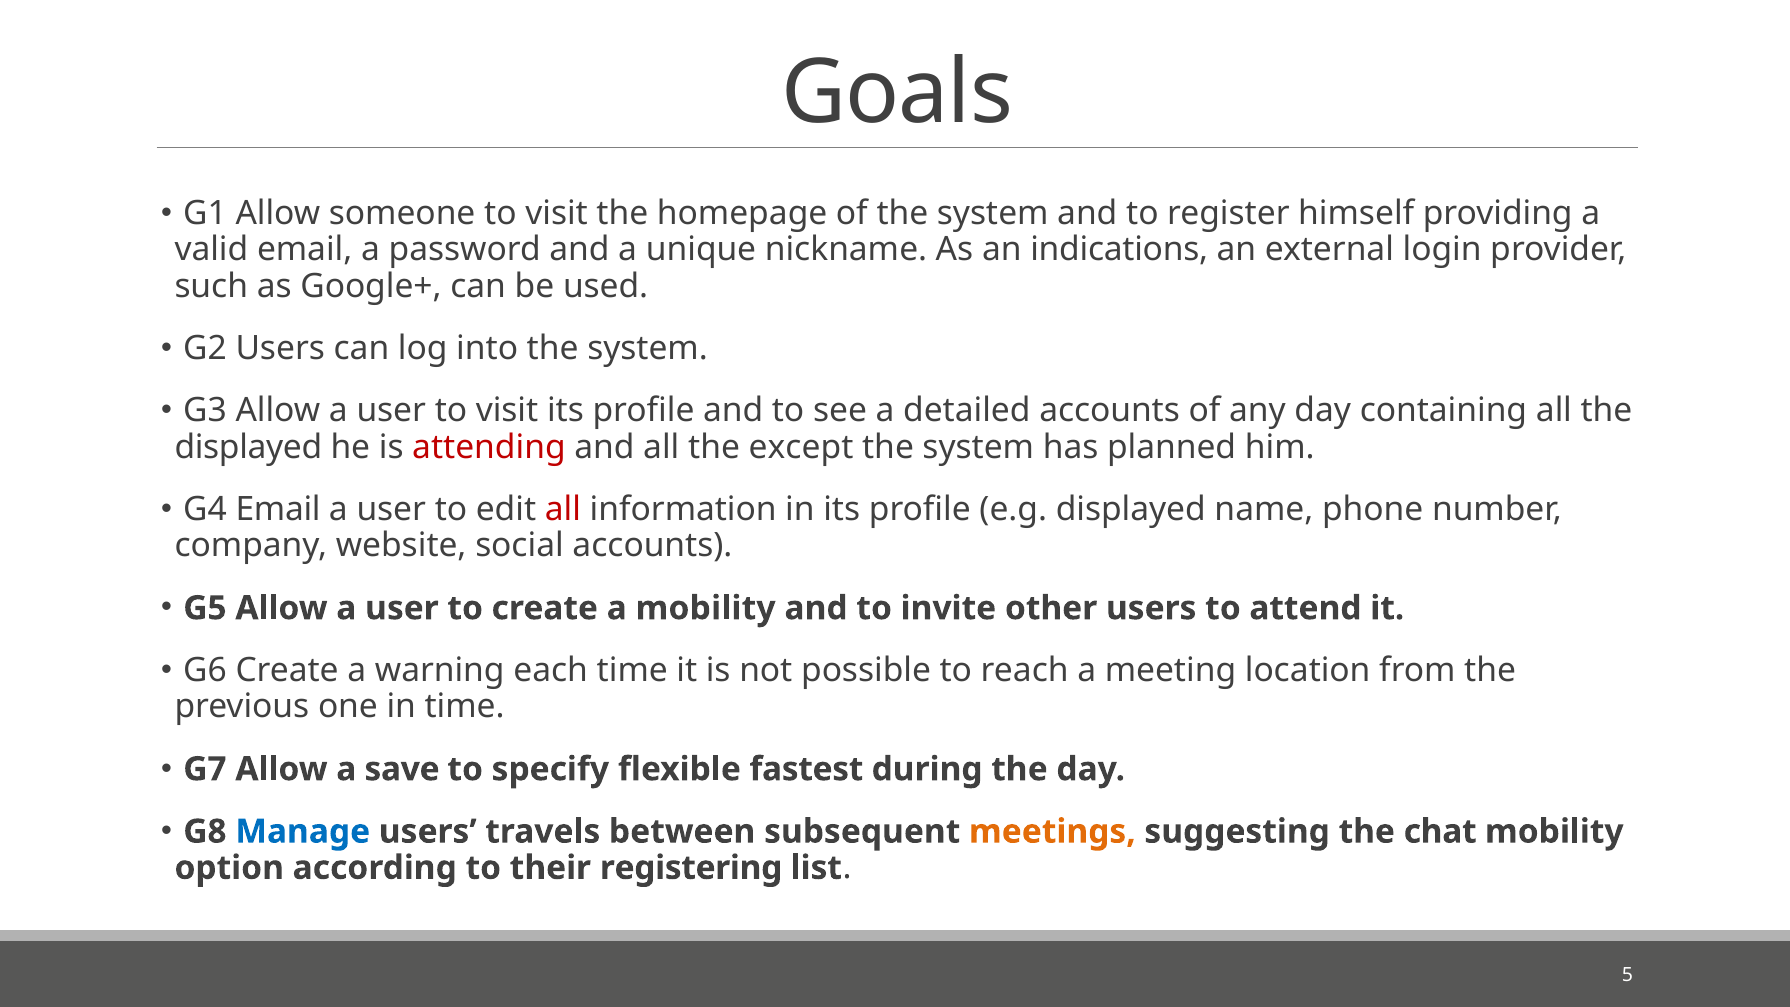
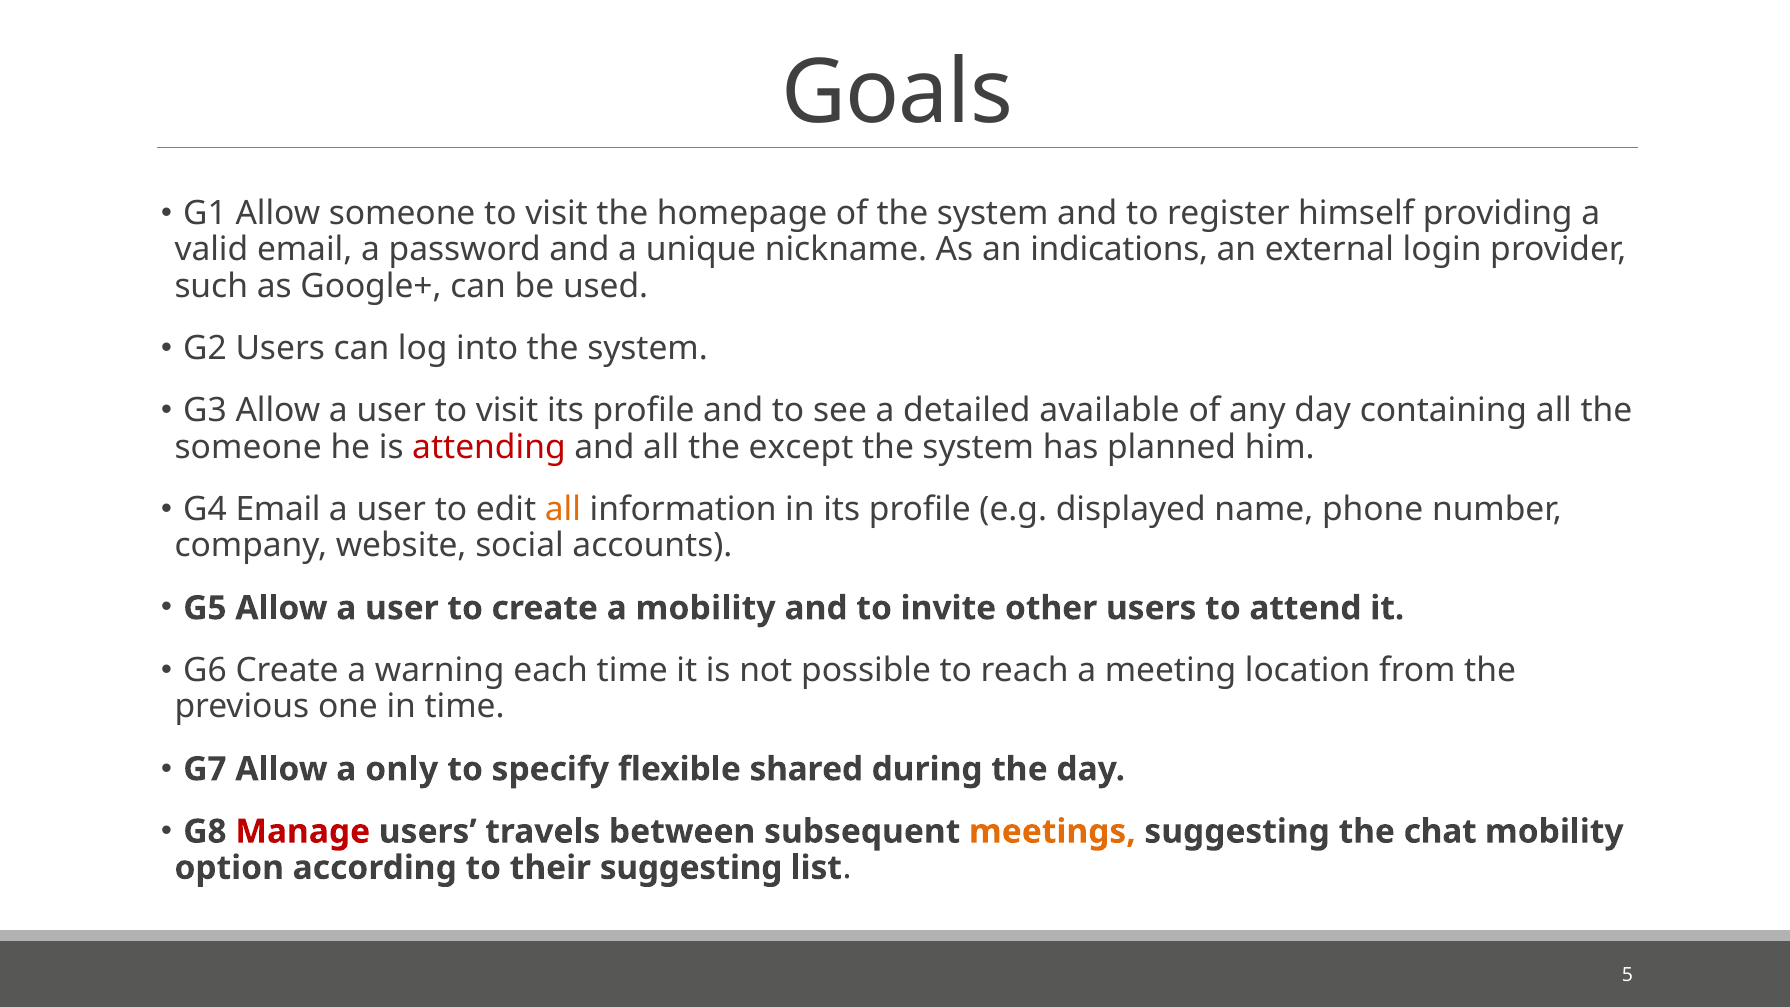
detailed accounts: accounts -> available (1109, 411)
displayed: displayed -> someone (248, 447)
all colour: red -> orange (563, 509)
save: save -> only (402, 769)
fastest: fastest -> shared (806, 769)
Manage colour: blue -> red (303, 831)
their registering: registering -> suggesting (691, 868)
